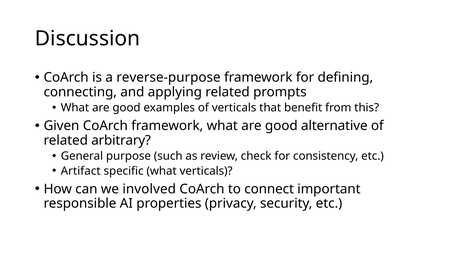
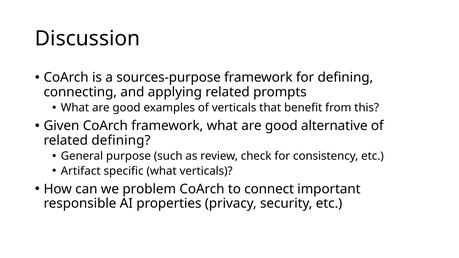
reverse-purpose: reverse-purpose -> sources-purpose (169, 78)
related arbitrary: arbitrary -> defining (121, 140)
involved: involved -> problem (149, 189)
